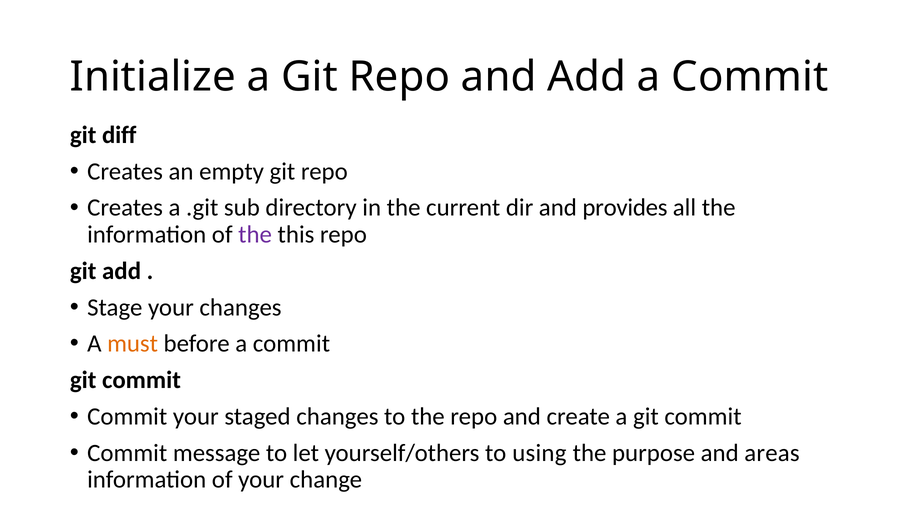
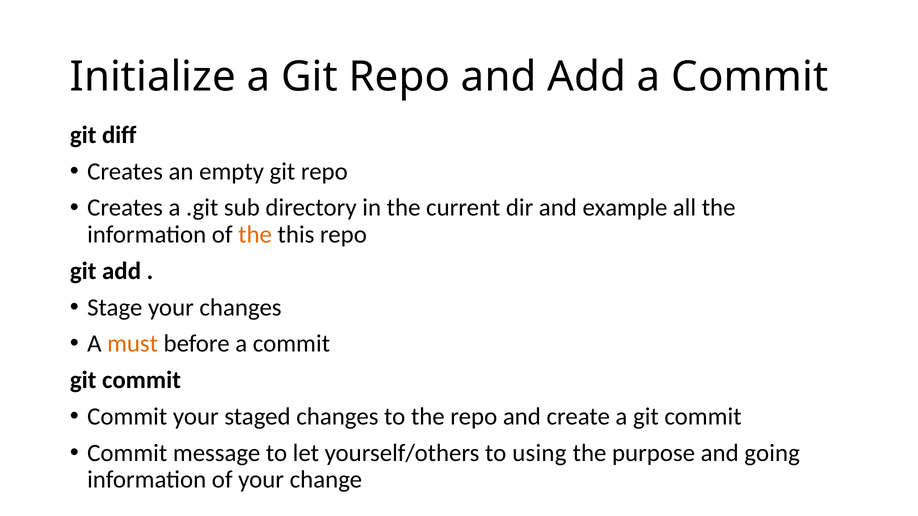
provides: provides -> example (625, 208)
the colour: purple -> orange (255, 235)
areas: areas -> going (772, 453)
